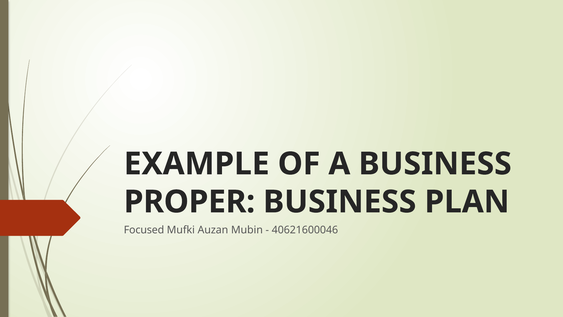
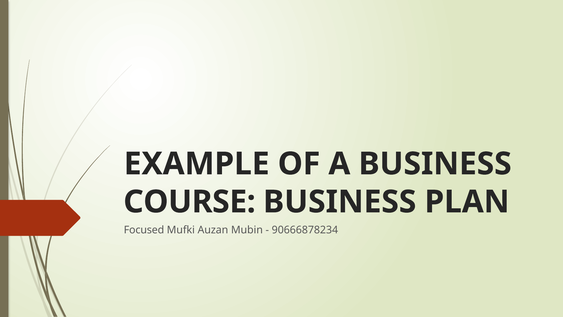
PROPER: PROPER -> COURSE (190, 202)
40621600046: 40621600046 -> 90666878234 (305, 230)
